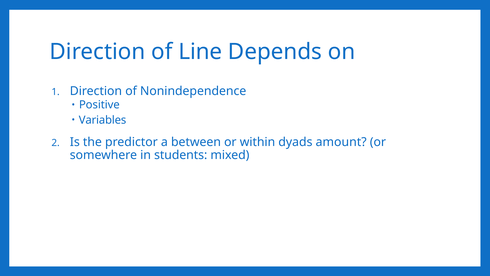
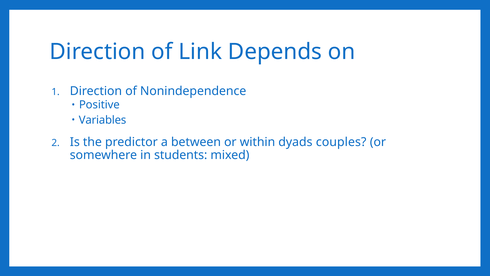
Line: Line -> Link (200, 52)
amount: amount -> couples (341, 142)
